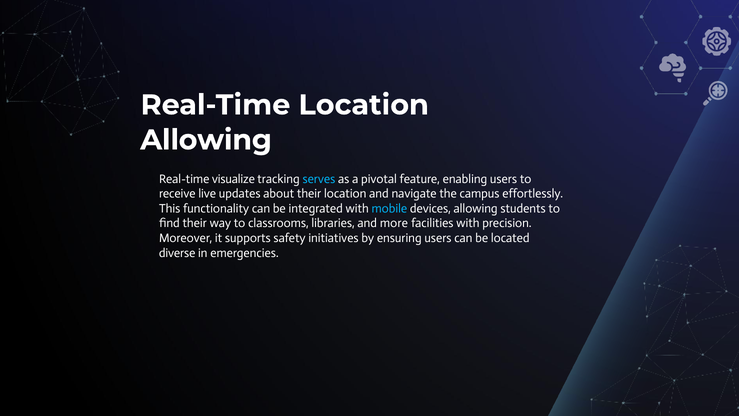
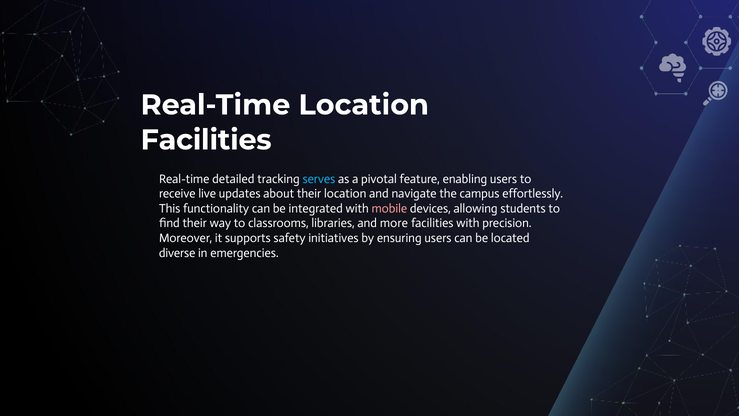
Allowing: Allowing -> Facilities (206, 140)
visualize: visualize -> detailed (233, 179)
mobile colour: light blue -> pink (389, 208)
